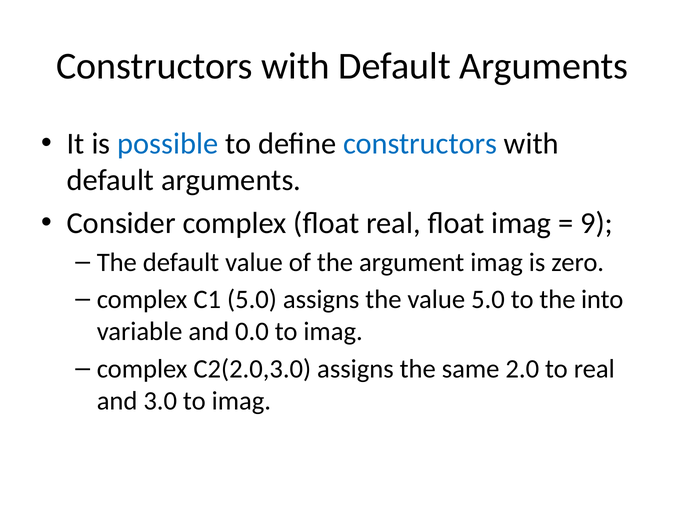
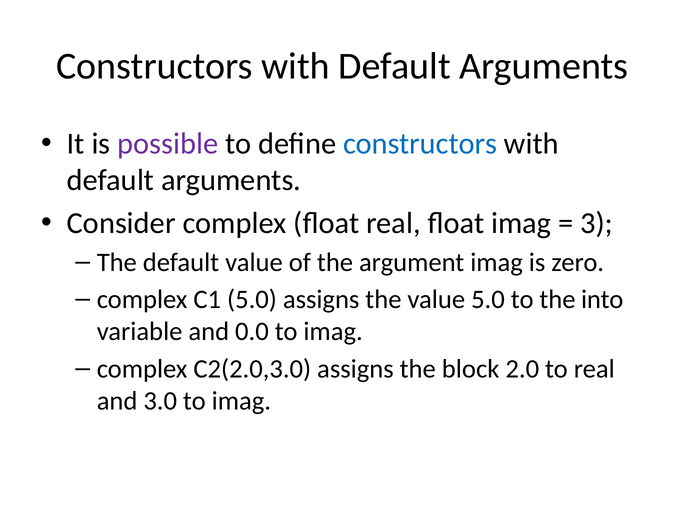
possible colour: blue -> purple (168, 144)
9: 9 -> 3 (597, 223)
same: same -> block (471, 369)
